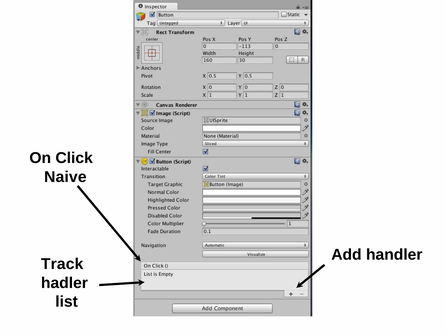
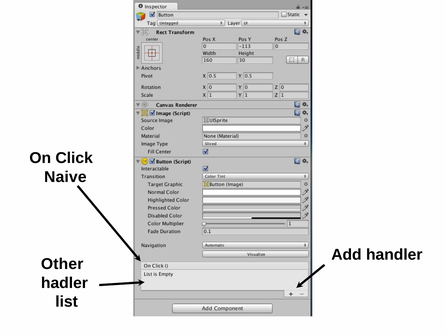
Track: Track -> Other (62, 265)
